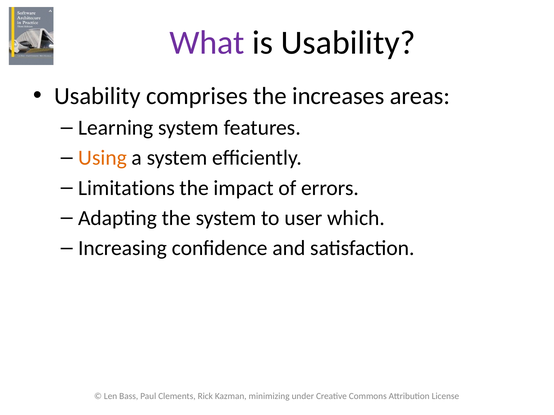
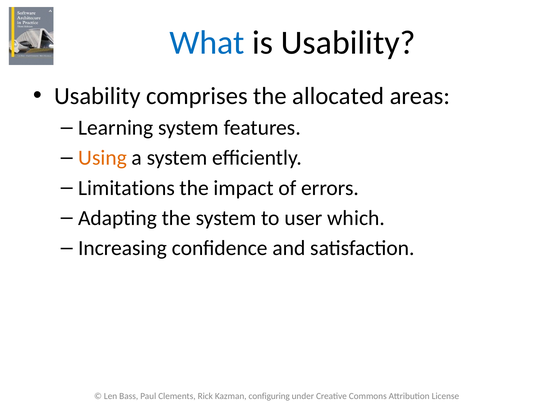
What colour: purple -> blue (207, 43)
increases: increases -> allocated (338, 96)
minimizing: minimizing -> configuring (269, 397)
